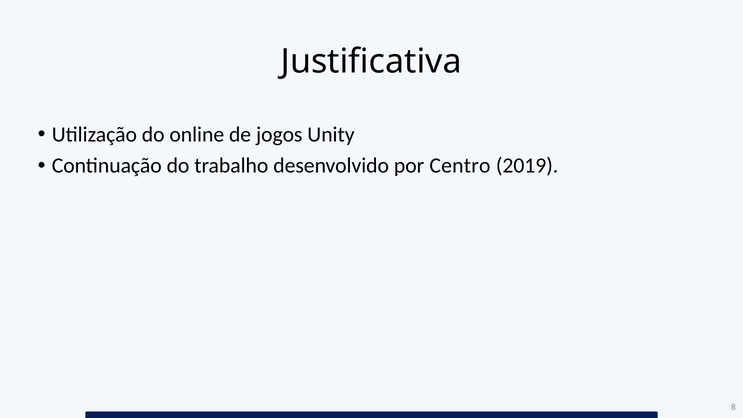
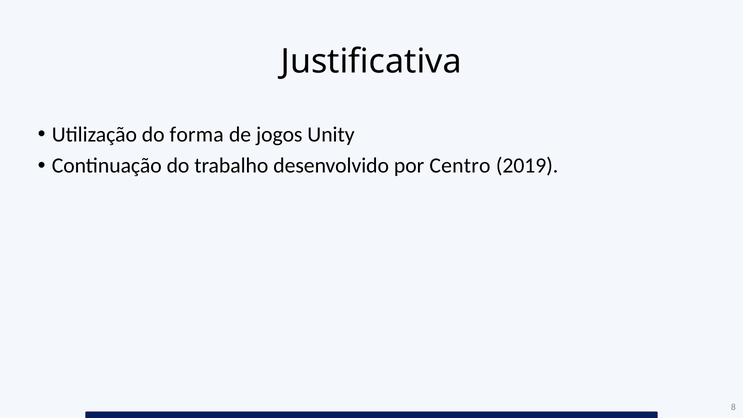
online: online -> forma (197, 135)
